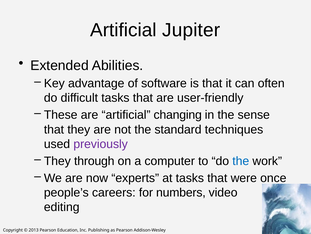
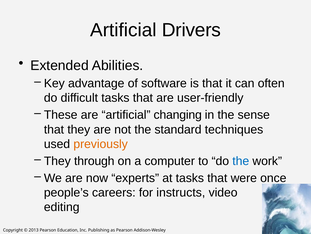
Jupiter: Jupiter -> Drivers (191, 30)
previously colour: purple -> orange (101, 144)
numbers: numbers -> instructs (181, 192)
